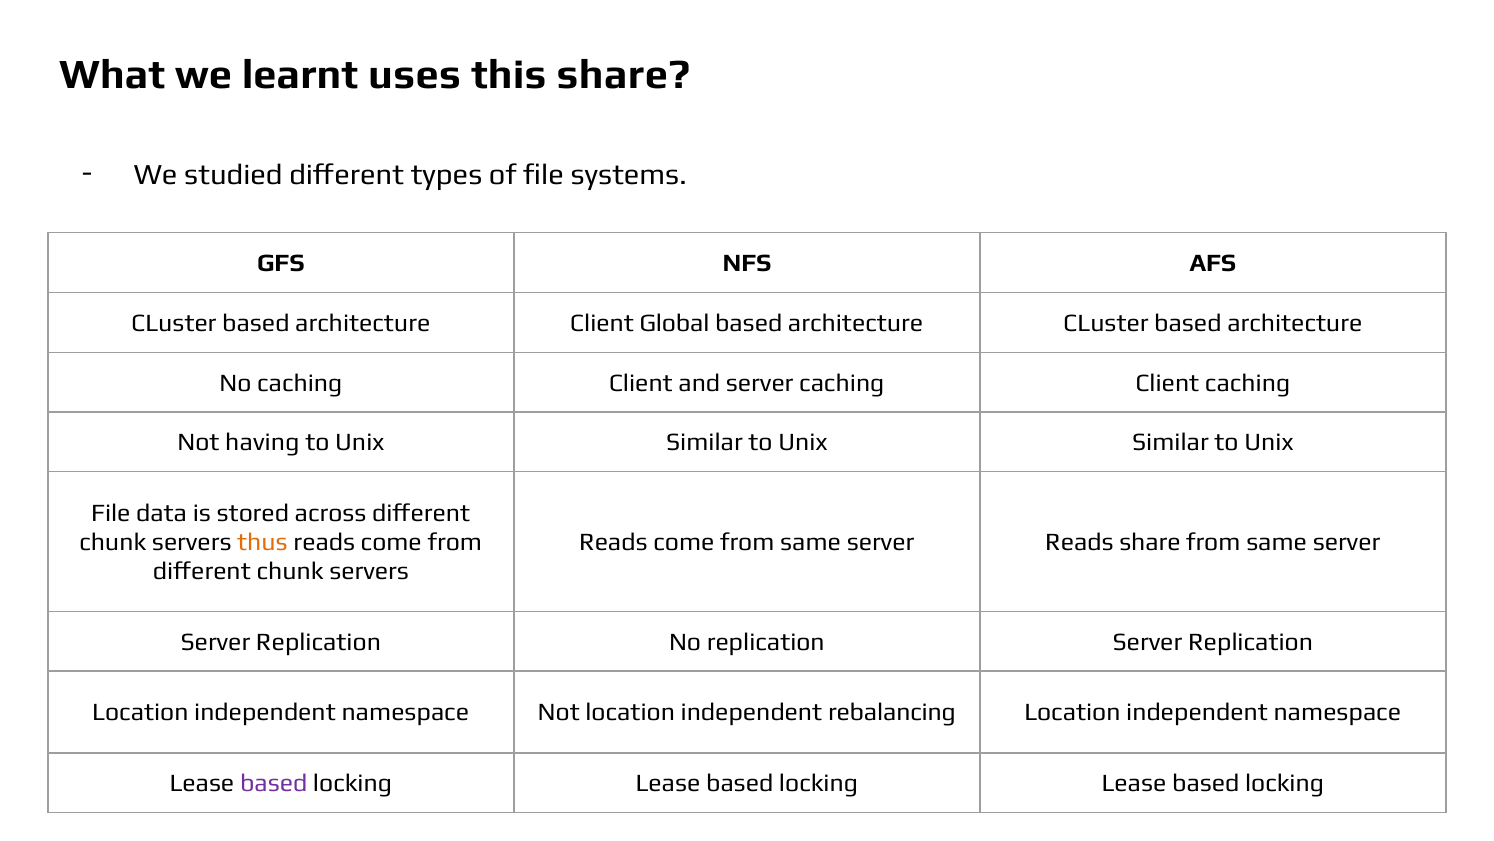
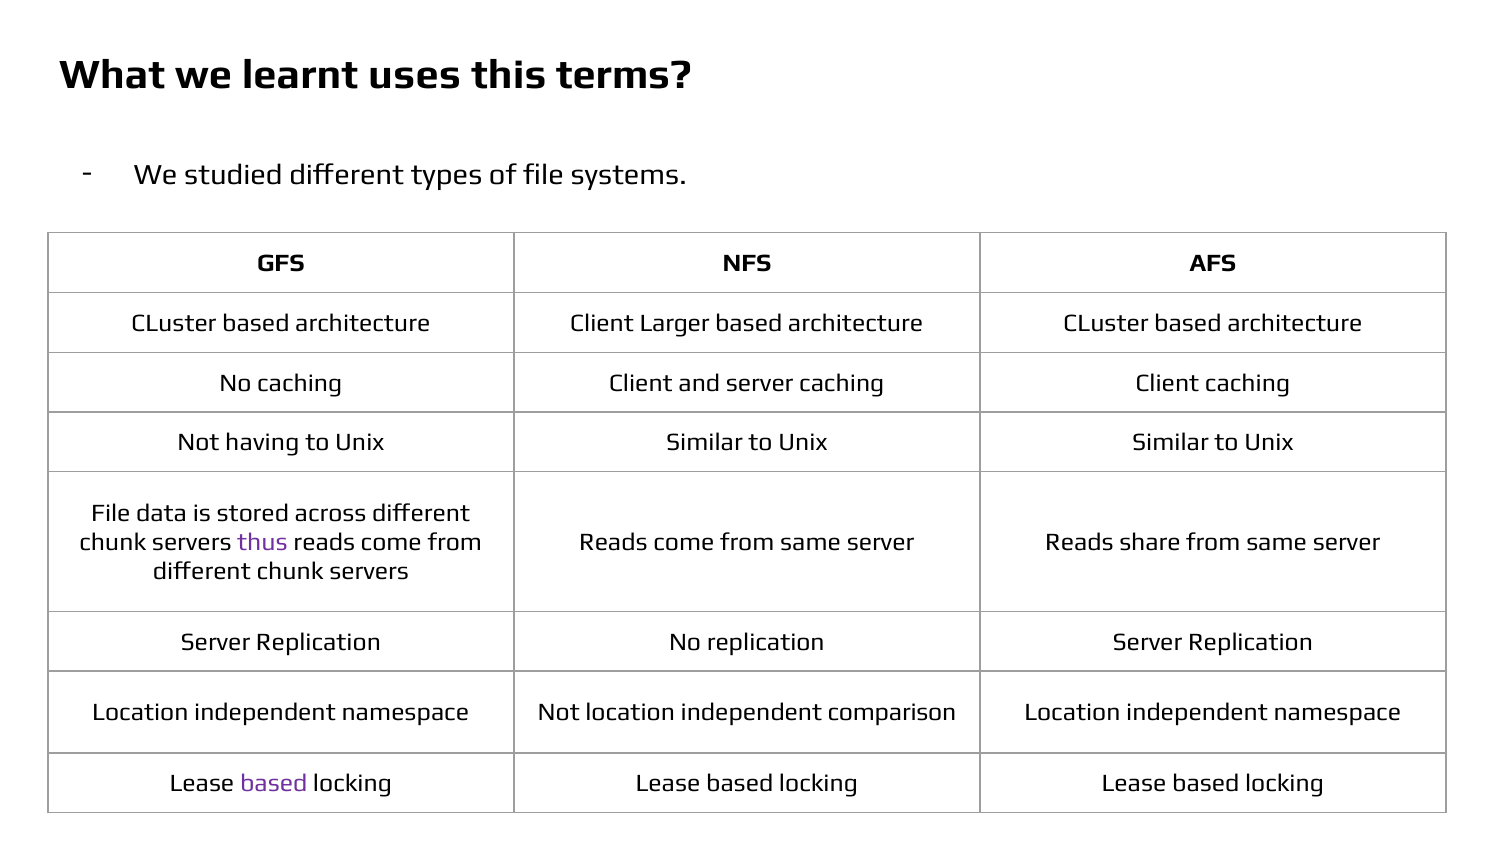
this share: share -> terms (624, 75)
Global: Global -> Larger (675, 323)
thus colour: orange -> purple (262, 542)
rebalancing: rebalancing -> comparison (892, 712)
